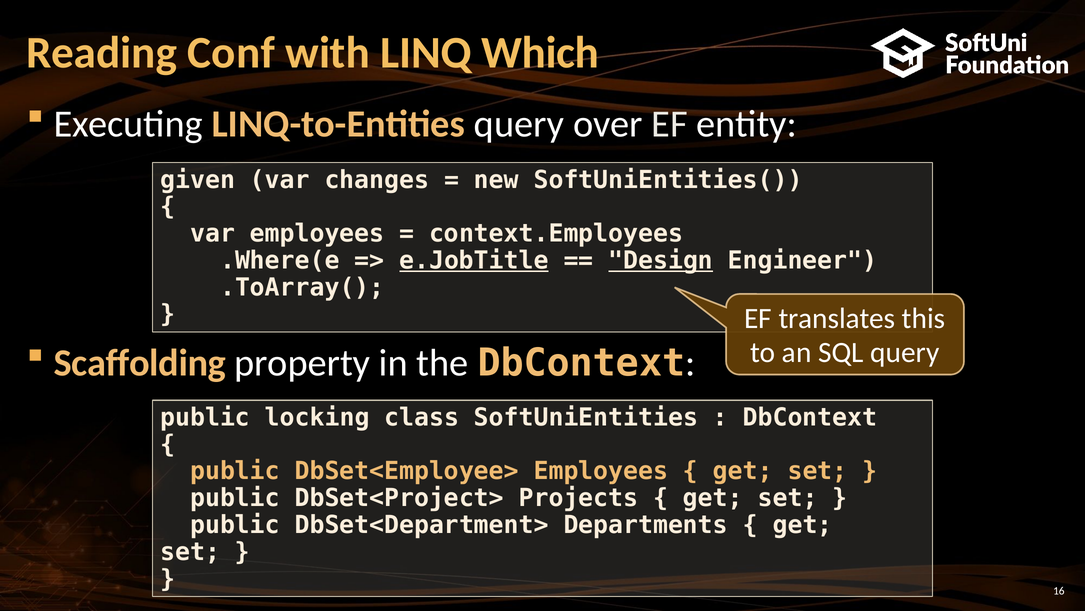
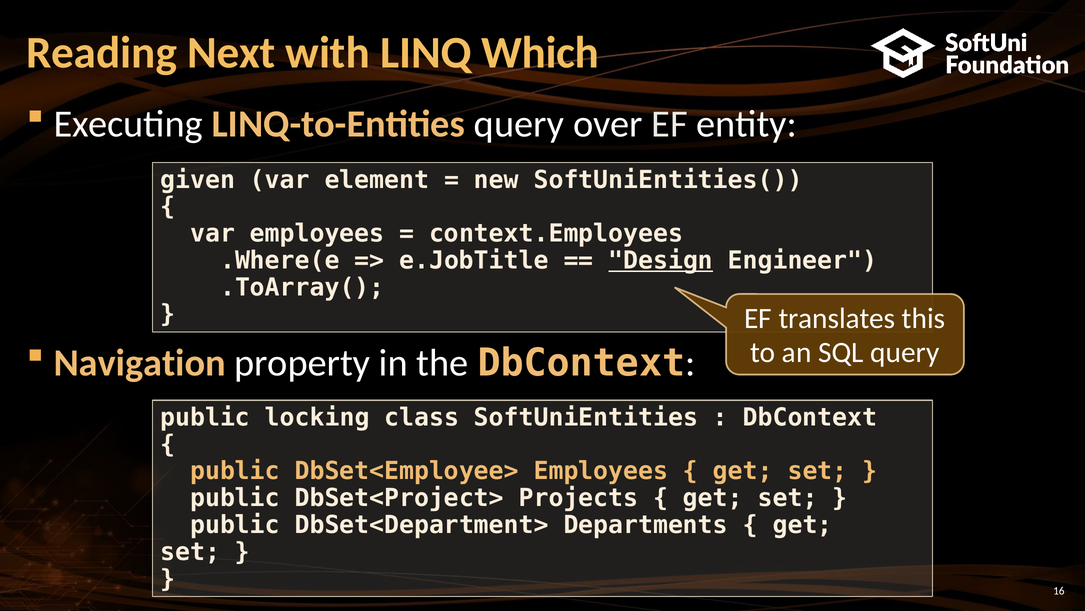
Conf: Conf -> Next (231, 53)
changes: changes -> element (377, 180)
e.JobTitle underline: present -> none (474, 260)
Scaffolding: Scaffolding -> Navigation (140, 363)
